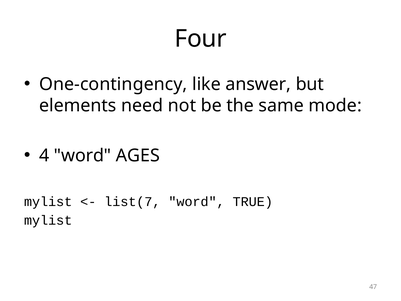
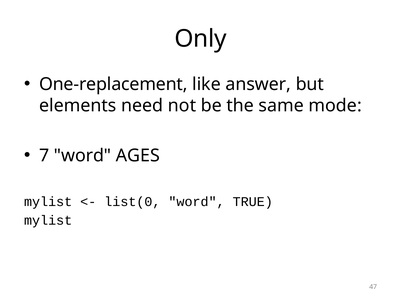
Four: Four -> Only (201, 39)
One-contingency: One-contingency -> One-replacement (113, 84)
4: 4 -> 7 (44, 155)
list(7: list(7 -> list(0 (132, 201)
